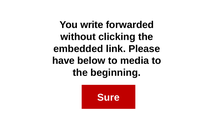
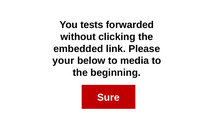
write: write -> tests (92, 25)
have: have -> your (63, 61)
